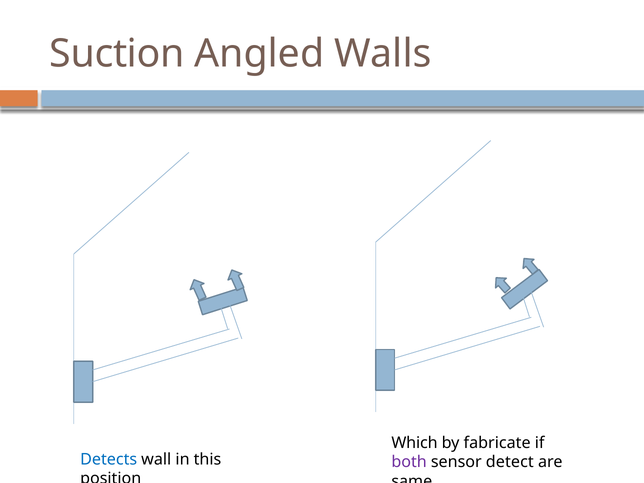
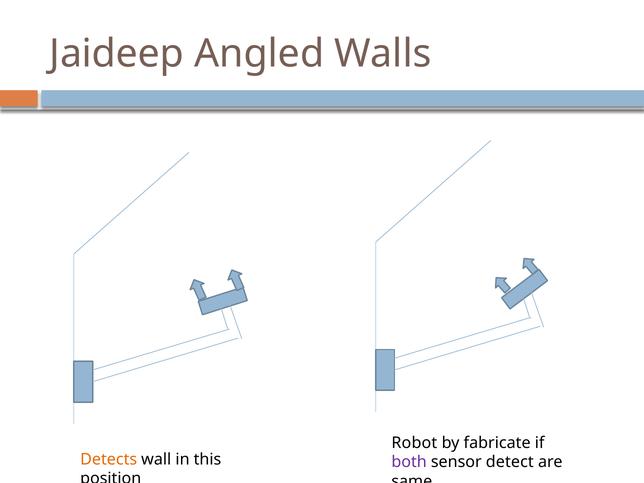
Suction: Suction -> Jaideep (117, 54)
Which: Which -> Robot (414, 443)
Detects colour: blue -> orange (109, 459)
